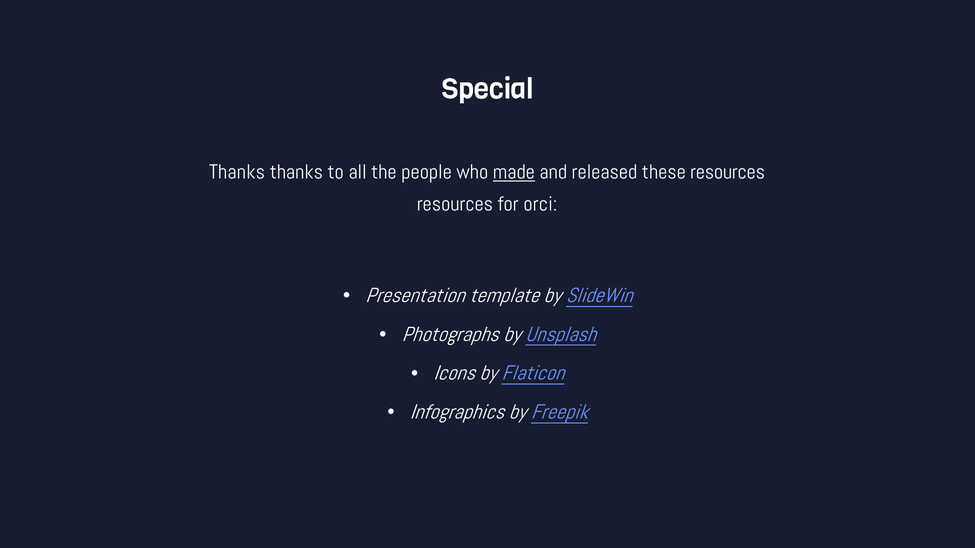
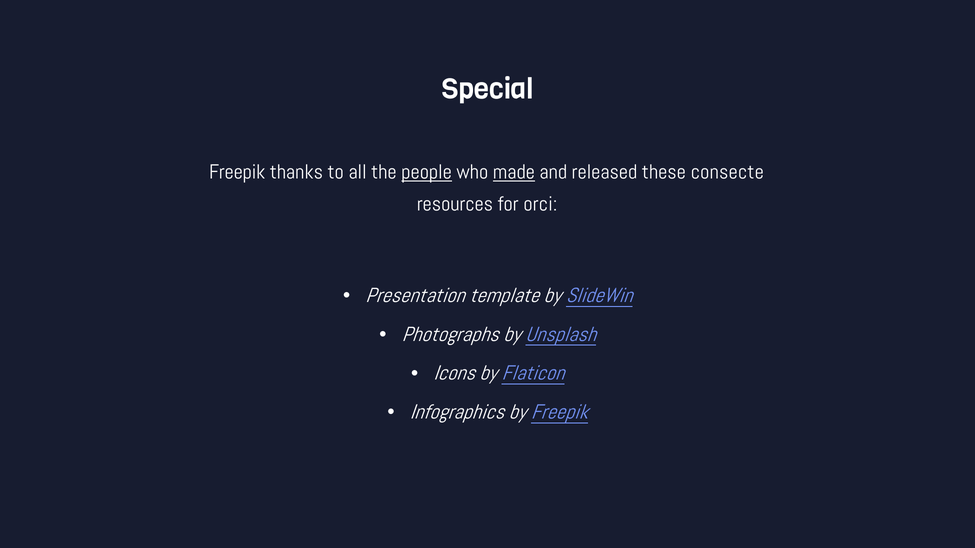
Thanks: Thanks -> Freepik (237, 172)
people underline: none -> present (427, 172)
these resources: resources -> consecte (727, 172)
